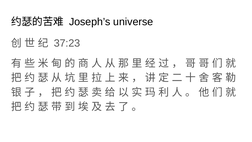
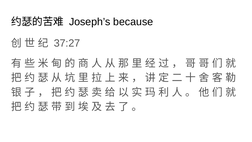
universe: universe -> because (133, 22)
37:23: 37:23 -> 37:27 (67, 43)
